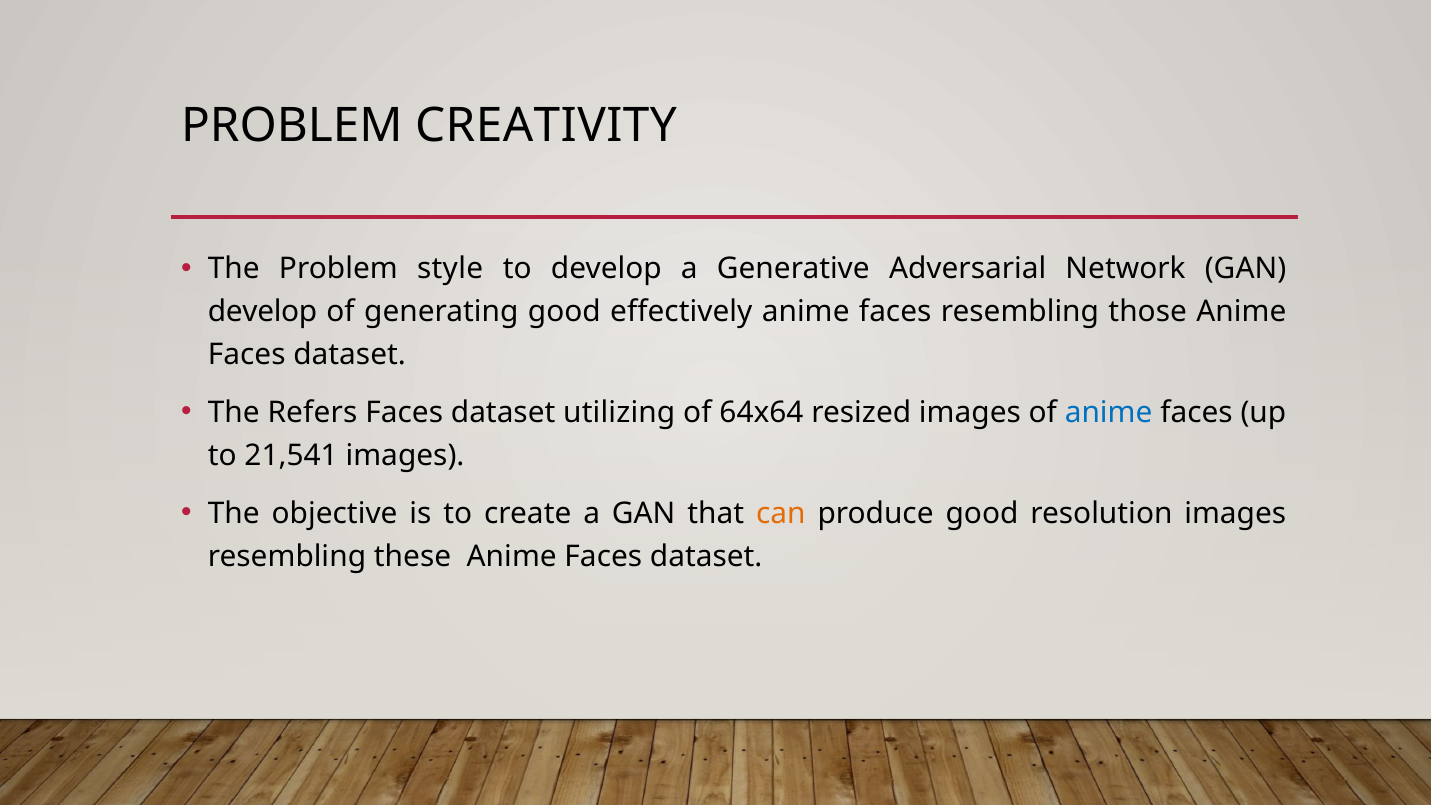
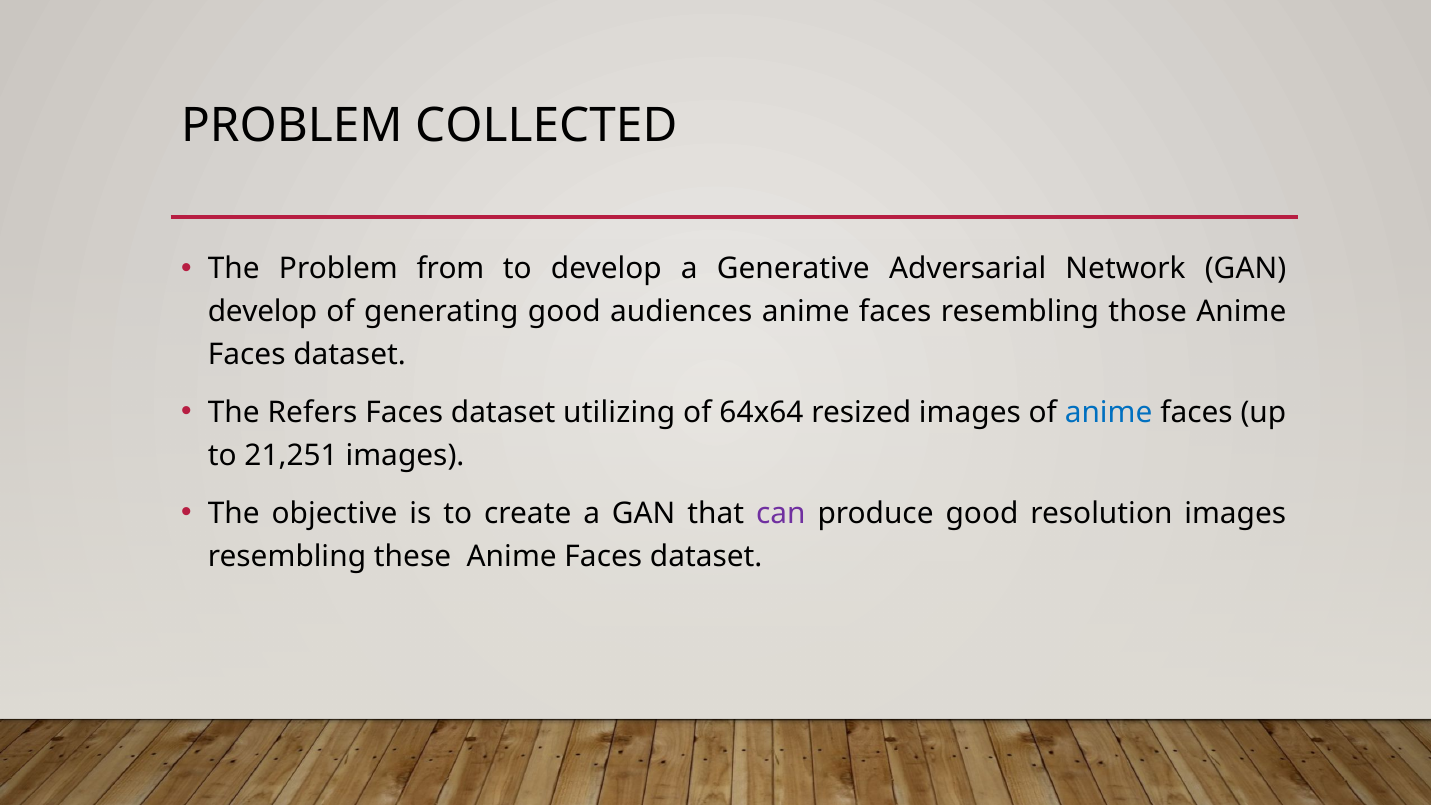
CREATIVITY: CREATIVITY -> COLLECTED (546, 125)
style: style -> from (450, 269)
effectively: effectively -> audiences (681, 312)
21,541: 21,541 -> 21,251 (291, 456)
can colour: orange -> purple (781, 514)
